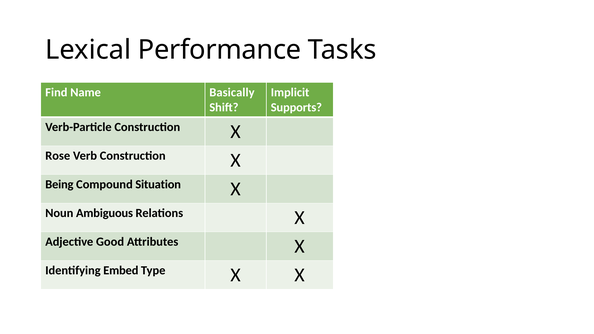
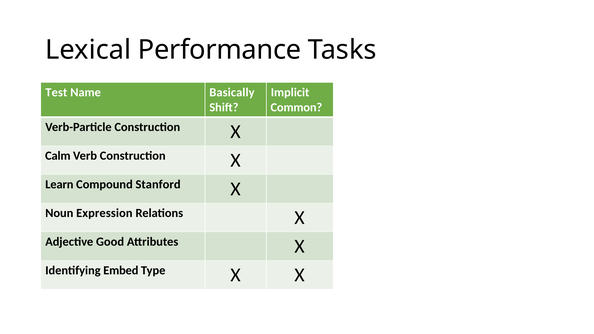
Find: Find -> Test (56, 92)
Supports: Supports -> Common (296, 107)
Rose: Rose -> Calm (58, 156)
Being: Being -> Learn (59, 184)
Situation: Situation -> Stanford (158, 184)
Ambiguous: Ambiguous -> Expression (104, 213)
